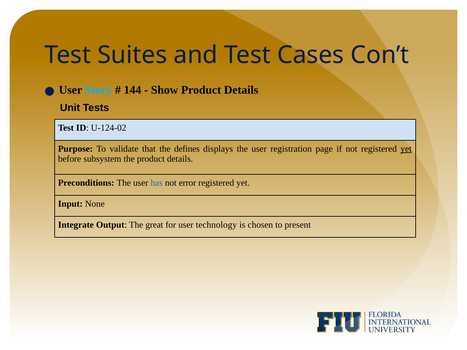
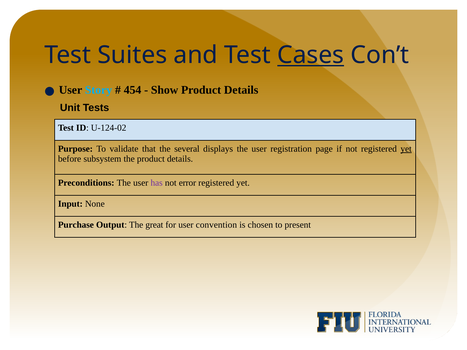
Cases underline: none -> present (311, 55)
144: 144 -> 454 (133, 90)
defines: defines -> several (187, 149)
has colour: blue -> purple (157, 183)
Integrate: Integrate -> Purchase (76, 225)
technology: technology -> convention (216, 225)
